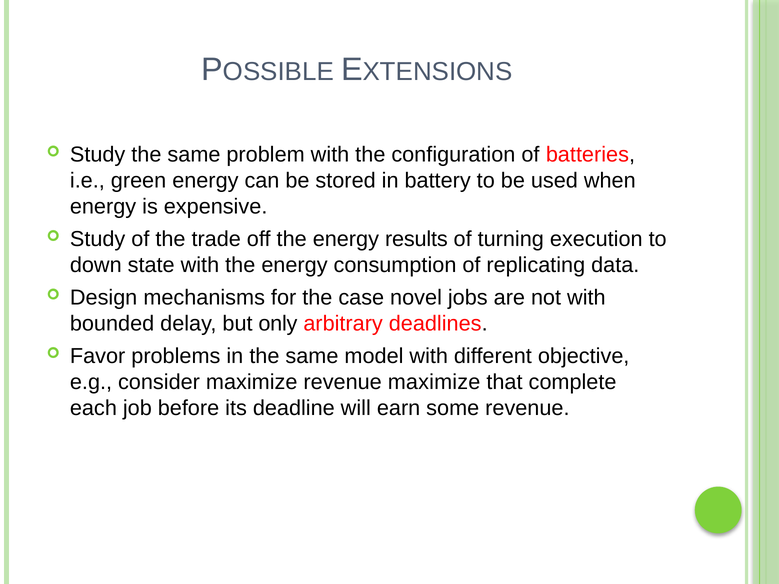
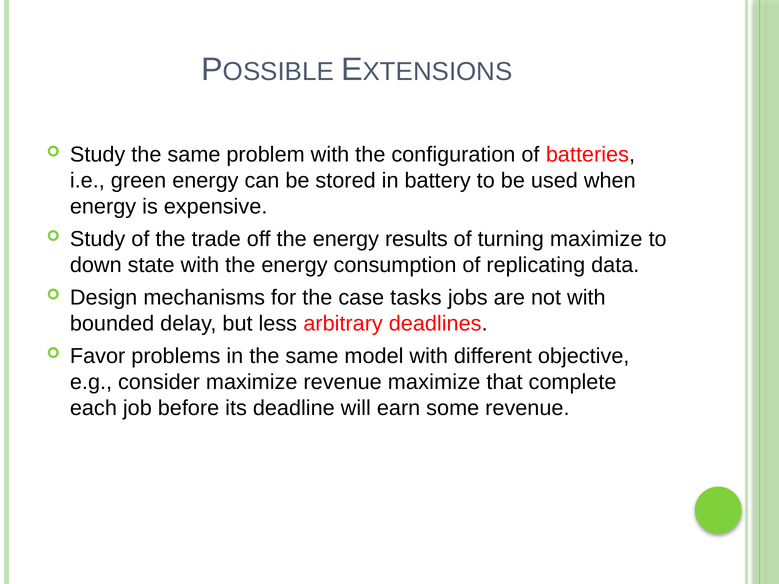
turning execution: execution -> maximize (596, 239)
novel: novel -> tasks (416, 298)
only: only -> less (278, 324)
